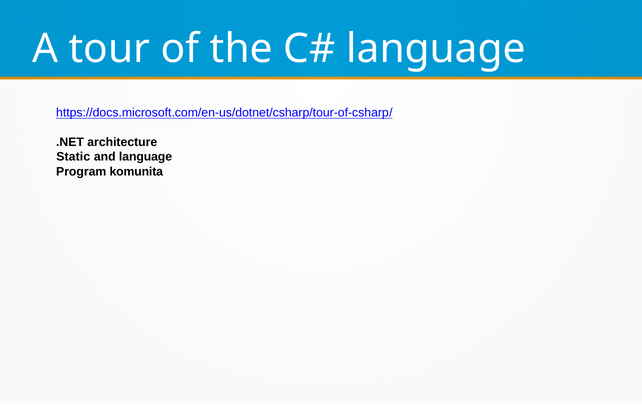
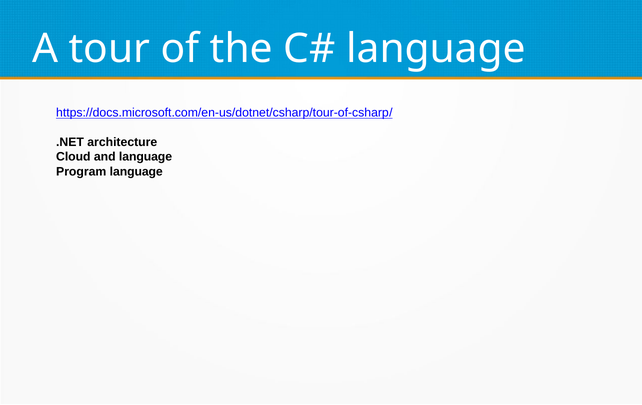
Static: Static -> Cloud (73, 157)
Program komunita: komunita -> language (136, 171)
